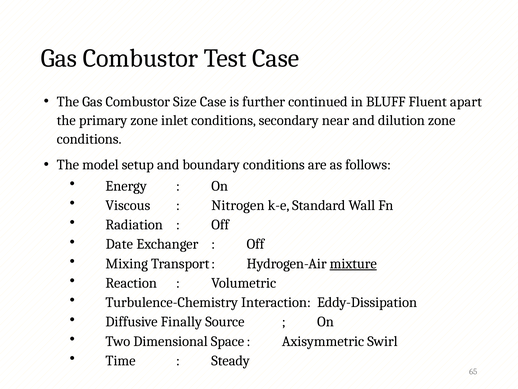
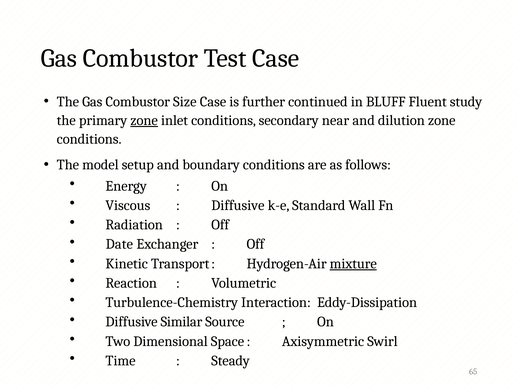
apart: apart -> study (466, 102)
zone underline: none -> present (144, 120)
Nitrogen: Nitrogen -> Diffusive (238, 205)
Mixing: Mixing -> Kinetic (127, 263)
Finally: Finally -> Similar (181, 321)
